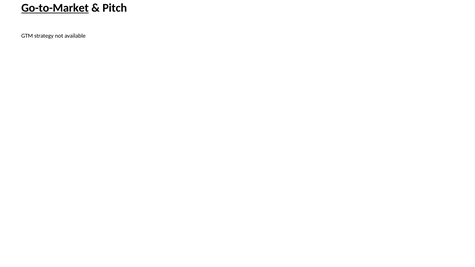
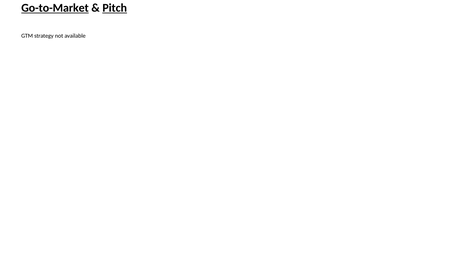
Pitch underline: none -> present (115, 8)
